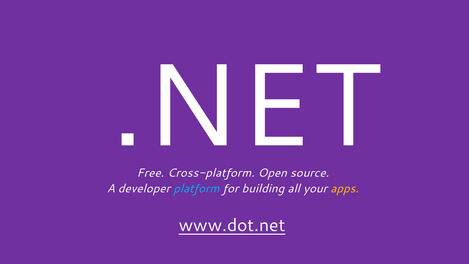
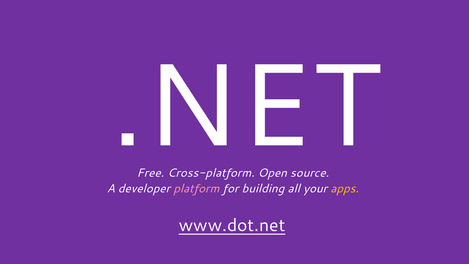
platform colour: light blue -> pink (196, 189)
